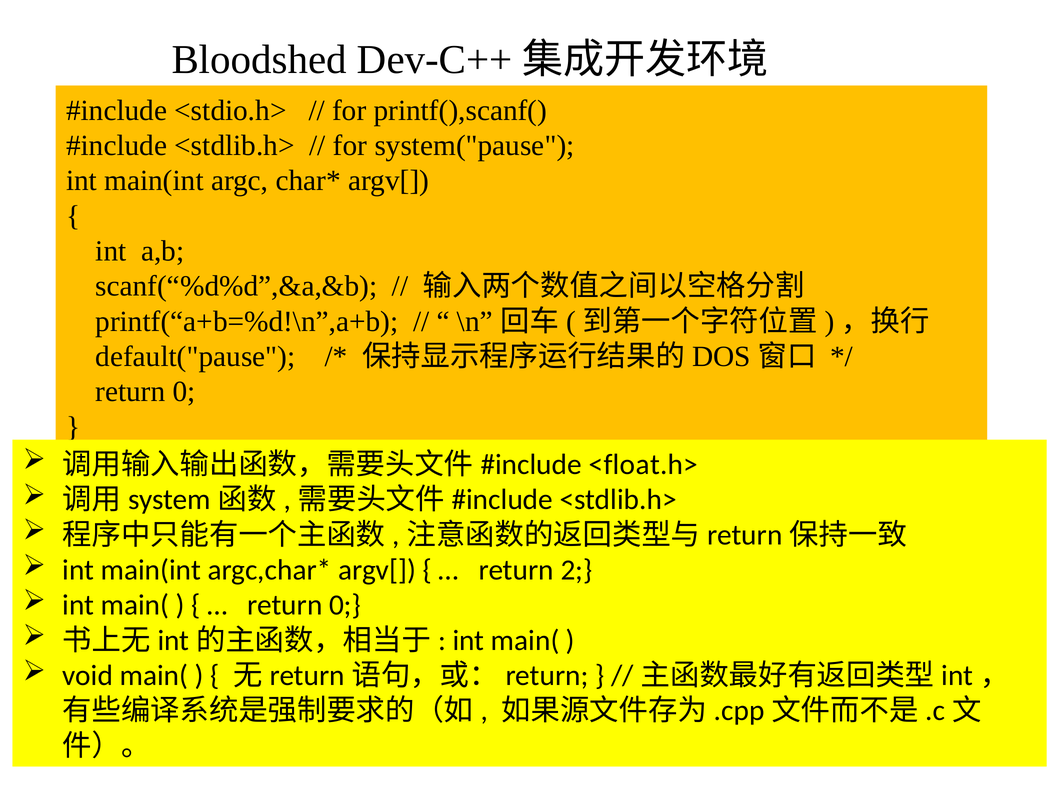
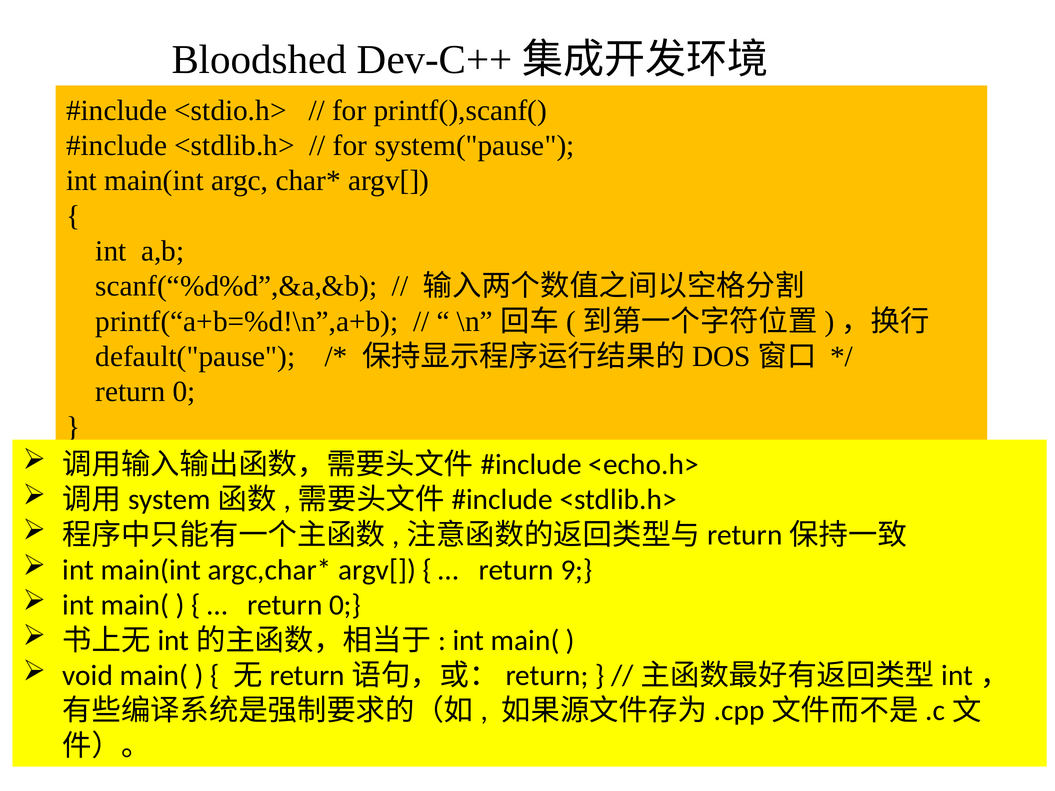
<float.h>: <float.h> -> <echo.h> (644, 465)
2: 2 -> 9 (577, 570)
